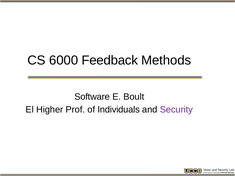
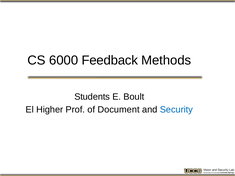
Software: Software -> Students (92, 97)
Individuals: Individuals -> Document (119, 110)
Security colour: purple -> blue (176, 110)
